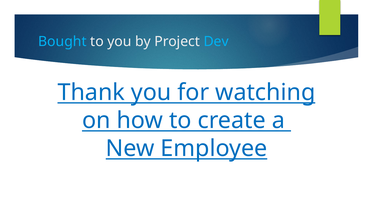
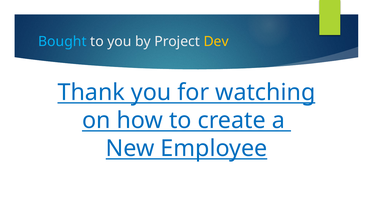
Dev colour: light blue -> yellow (216, 42)
